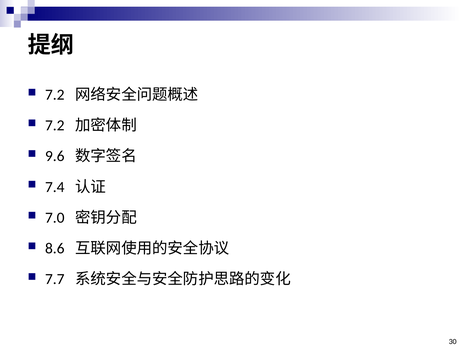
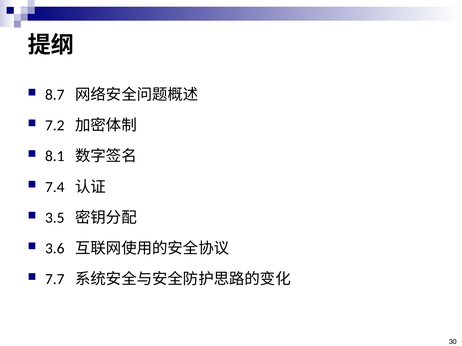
7.2: 7.2 -> 8.7 (55, 95)
9.6: 9.6 -> 8.1 (55, 156)
7.0: 7.0 -> 3.5 (55, 218)
8.6: 8.6 -> 3.6 (55, 249)
